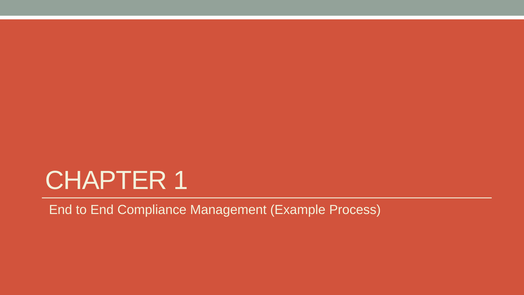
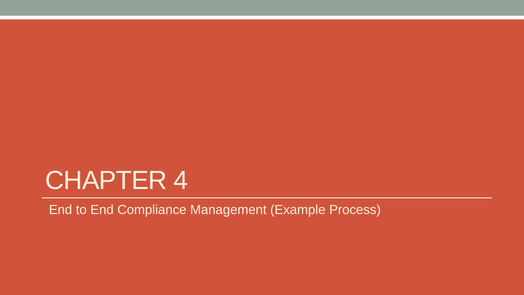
1: 1 -> 4 (181, 180)
